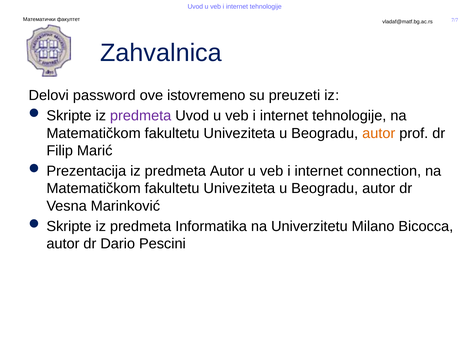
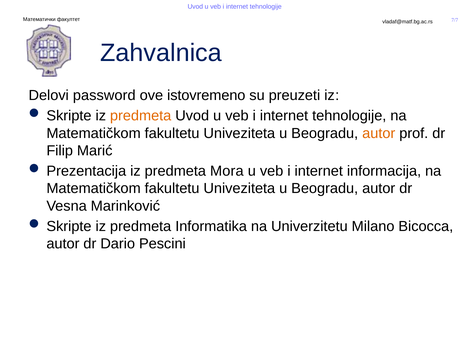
predmeta colour: purple -> orange (141, 116)
predmeta Autor: Autor -> Mora (227, 171)
connection: connection -> informacija (384, 171)
